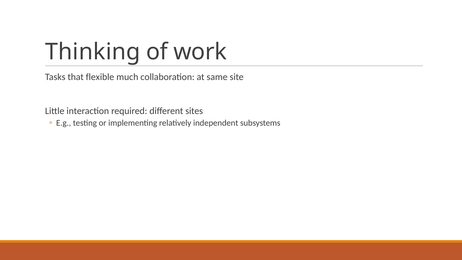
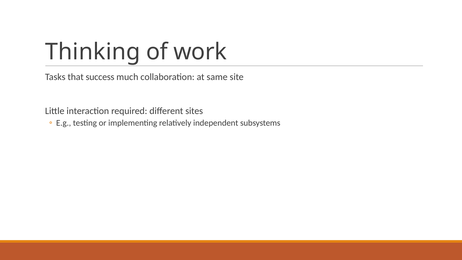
flexible: flexible -> success (100, 77)
